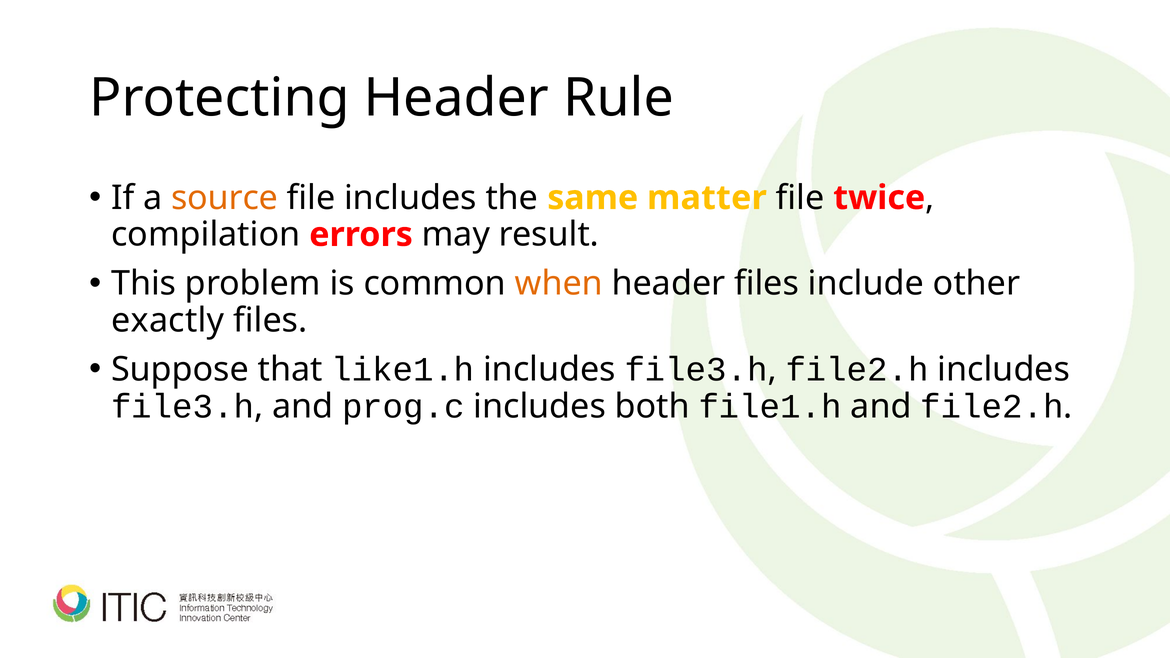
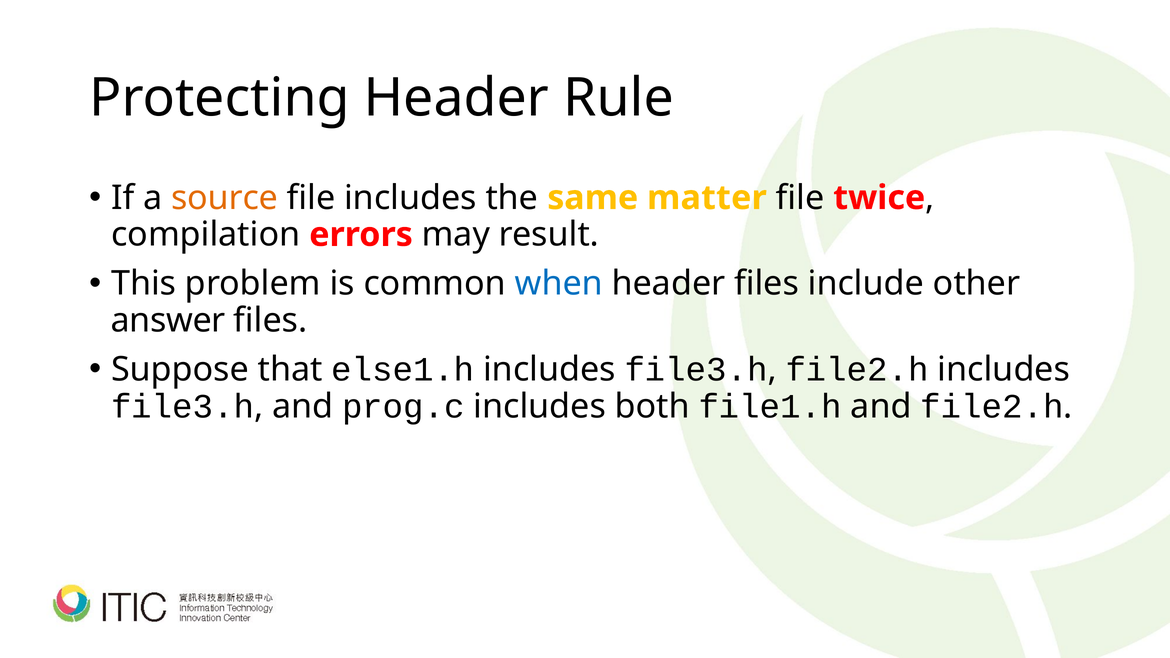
when colour: orange -> blue (559, 284)
exactly: exactly -> answer (168, 321)
like1.h: like1.h -> else1.h (403, 370)
